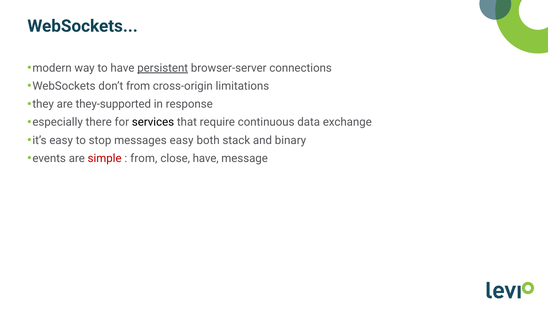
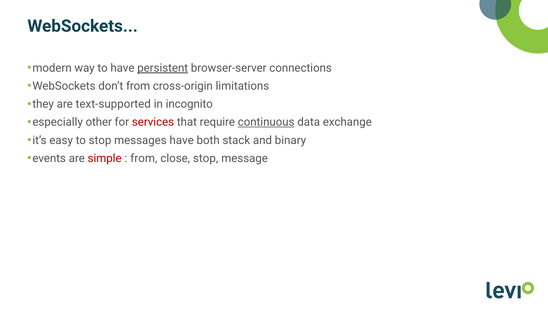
they-supported: they-supported -> text-supported (113, 104)
response: response -> incognito (189, 104)
there: there -> other (99, 122)
services colour: black -> red (153, 122)
continuous underline: none -> present (266, 122)
messages easy: easy -> have (182, 140)
close have: have -> stop (206, 158)
